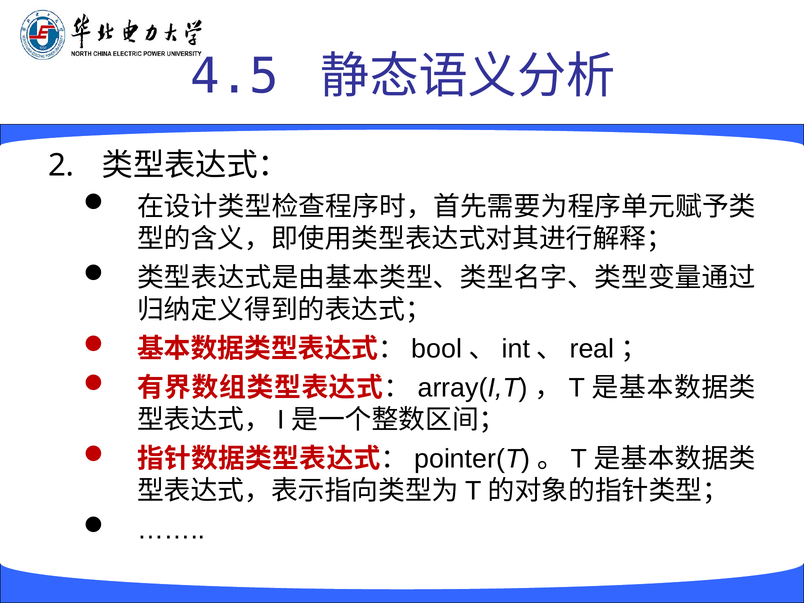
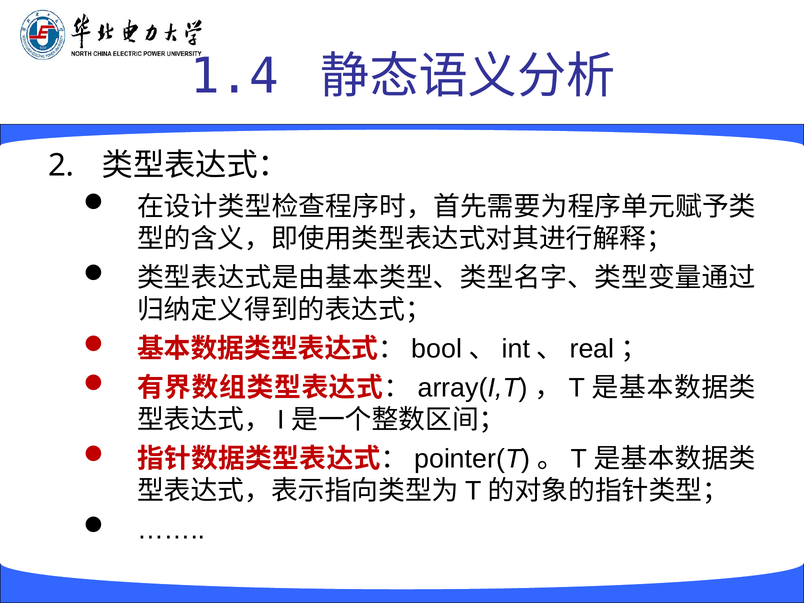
4.5: 4.5 -> 1.4 (235, 77)
